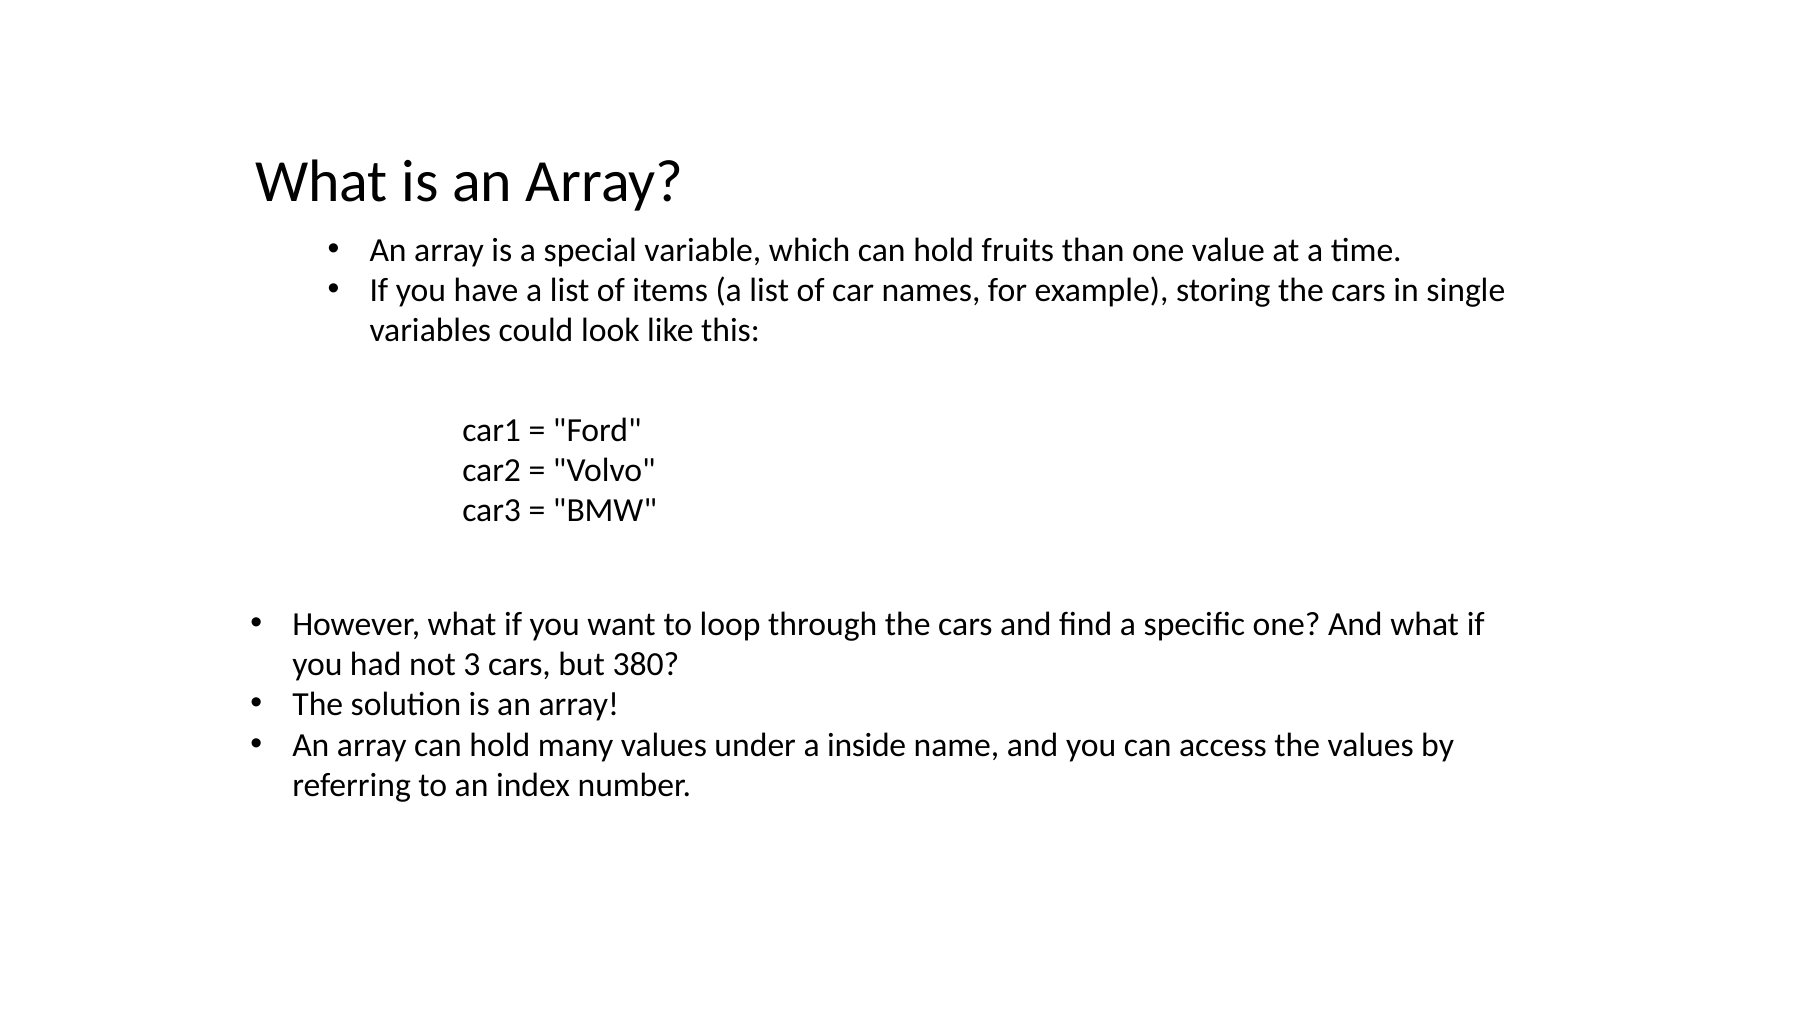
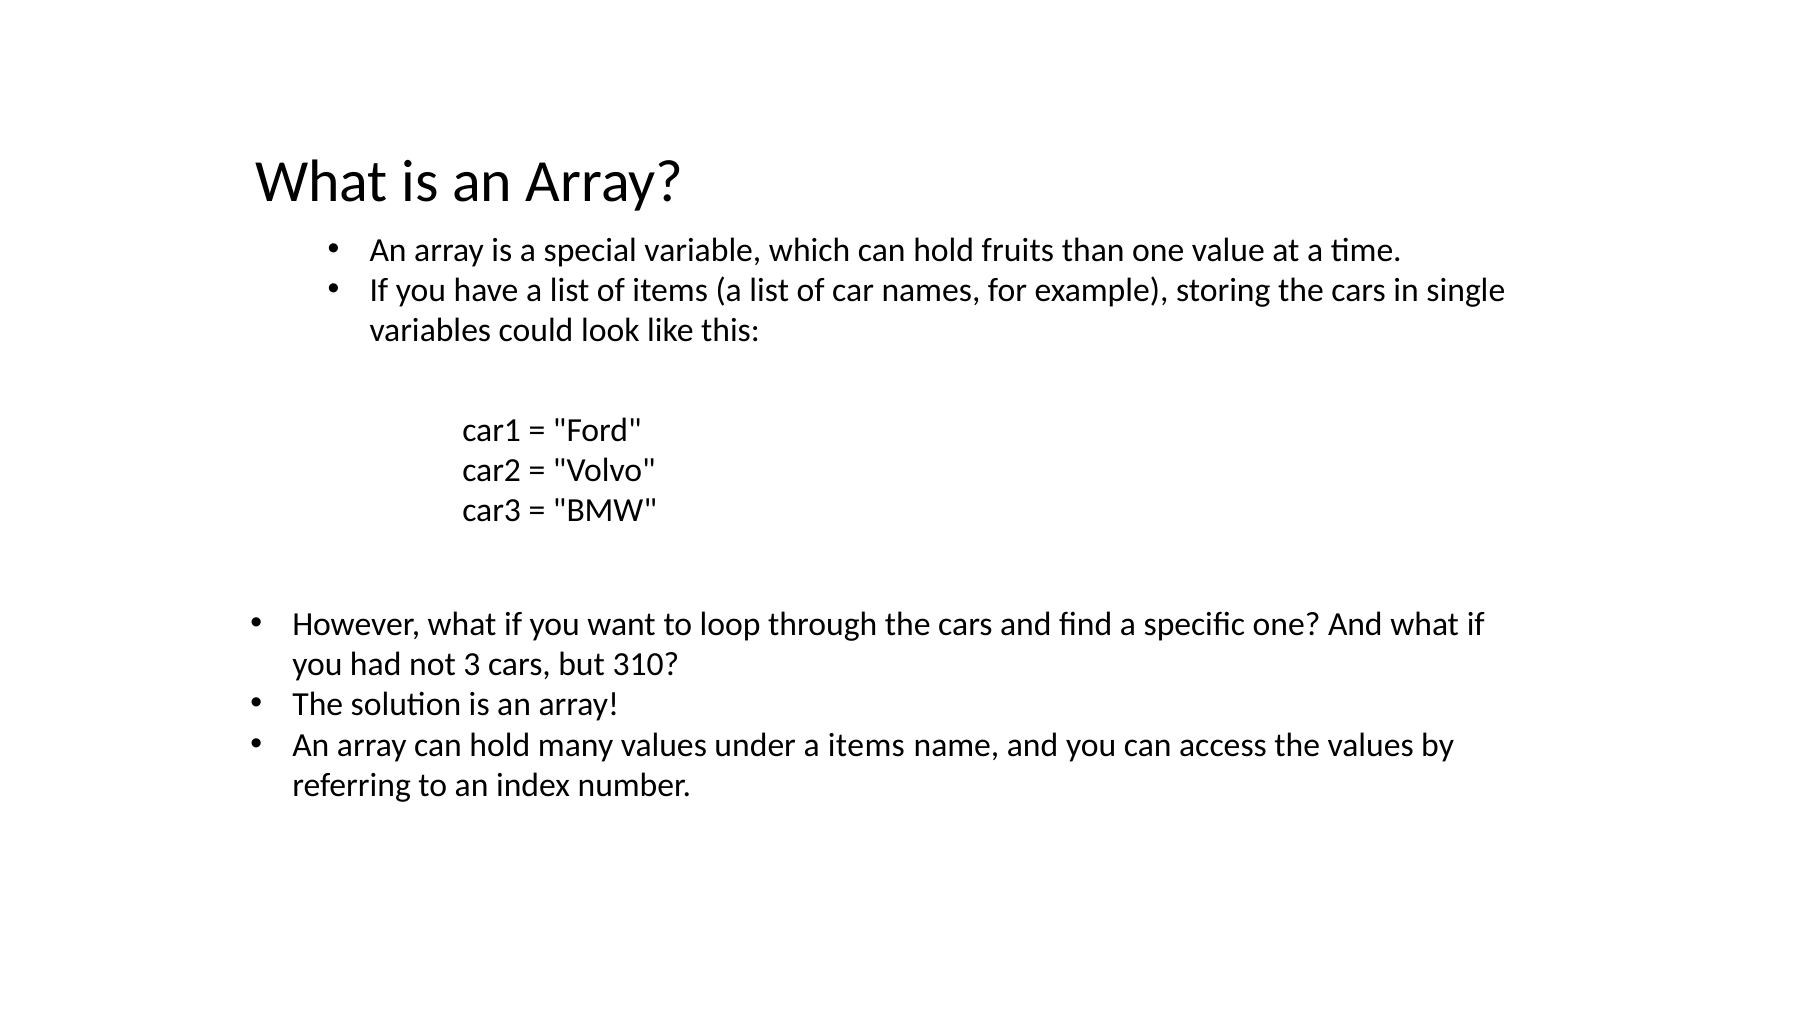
380: 380 -> 310 (646, 664)
a inside: inside -> items (866, 745)
